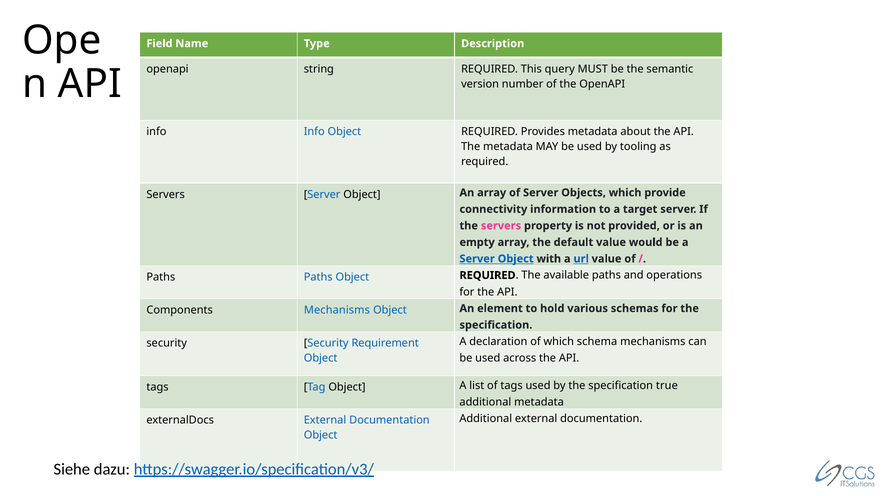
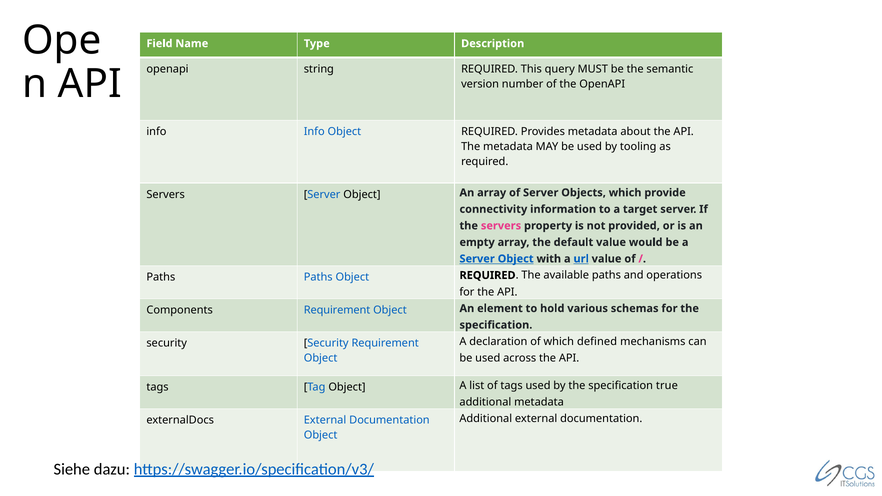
Components Mechanisms: Mechanisms -> Requirement (337, 310)
schema: schema -> defined (597, 342)
